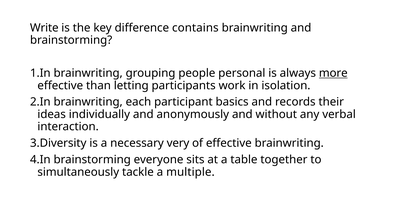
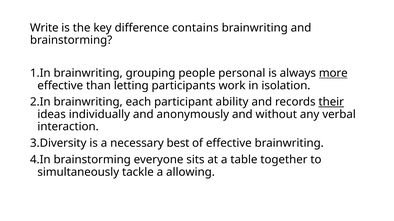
basics: basics -> ability (232, 102)
their underline: none -> present (331, 102)
very: very -> best (178, 144)
multiple: multiple -> allowing (190, 173)
